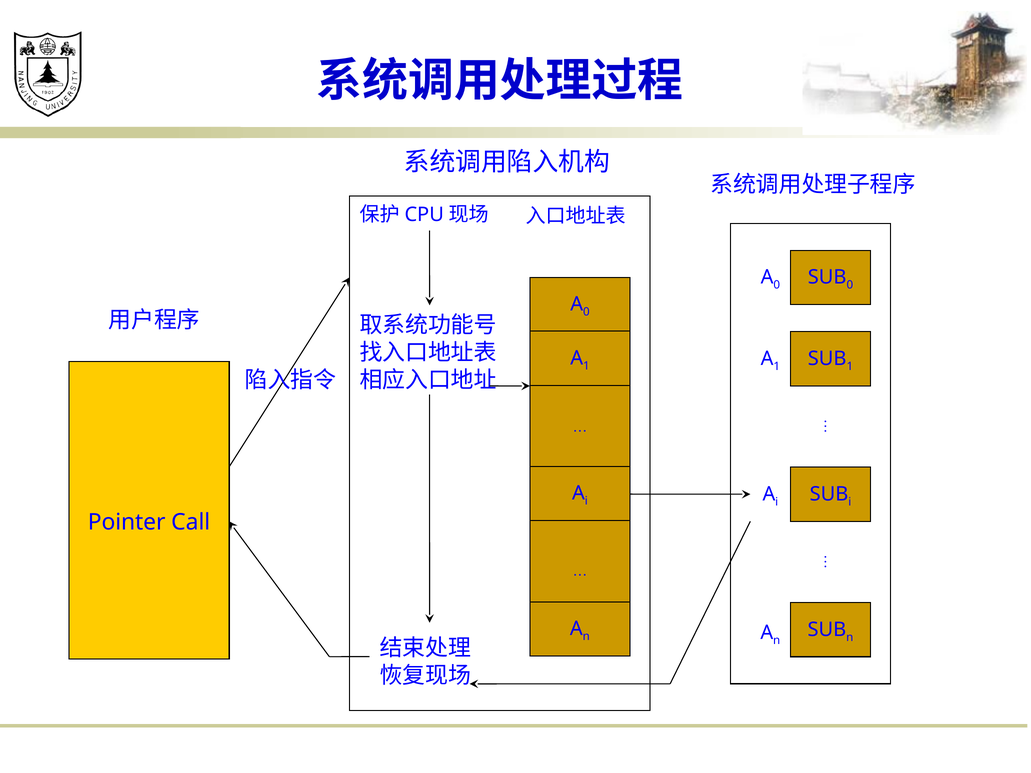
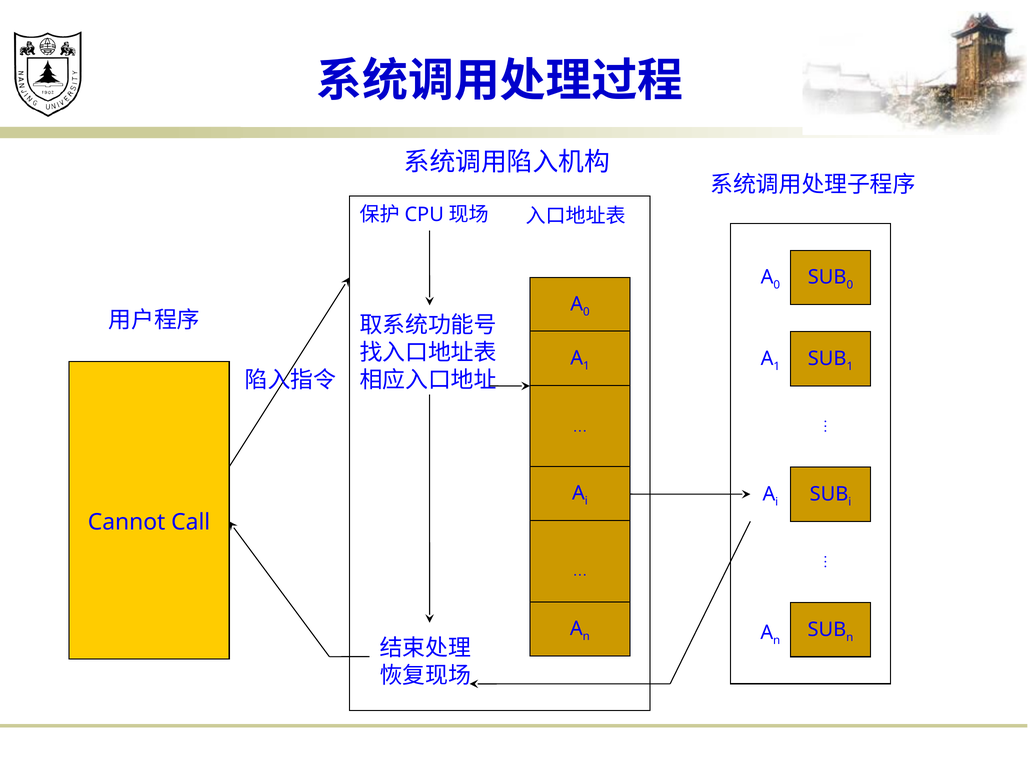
Pointer: Pointer -> Cannot (127, 522)
